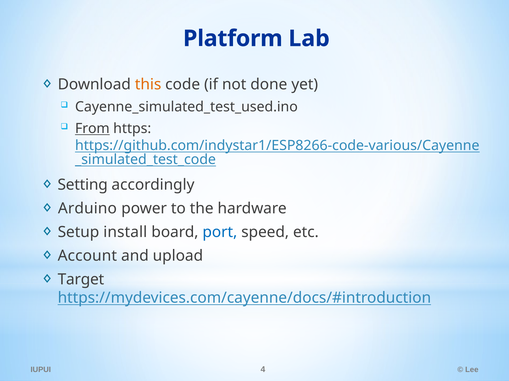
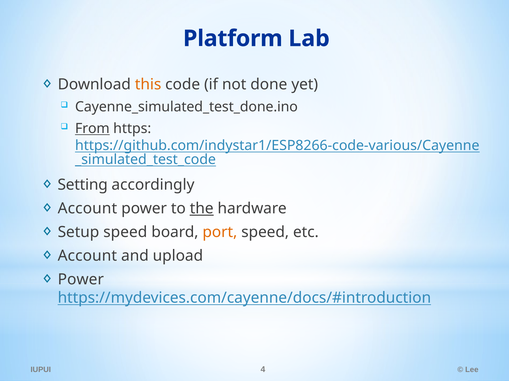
Cayenne_simulated_test_used.ino: Cayenne_simulated_test_used.ino -> Cayenne_simulated_test_done.ino (186, 107)
Arduino: Arduino -> Account (87, 209)
the underline: none -> present (202, 209)
Setup install: install -> speed (125, 233)
port colour: blue -> orange (220, 233)
Target: Target -> Power (81, 280)
